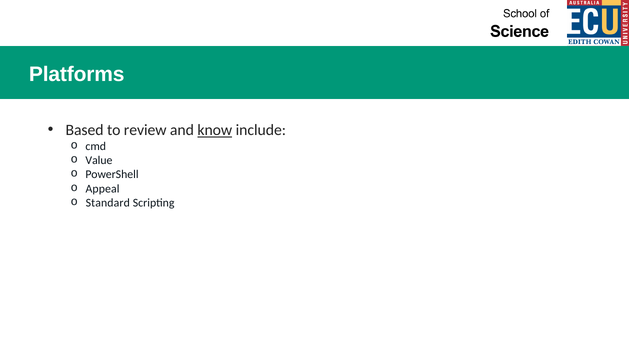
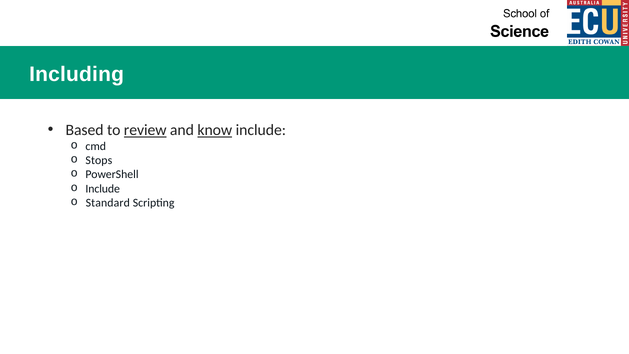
Platforms: Platforms -> Including (77, 74)
review underline: none -> present (145, 130)
Value: Value -> Stops (99, 160)
Appeal: Appeal -> Include (103, 189)
